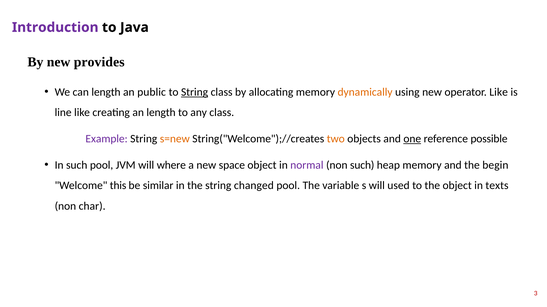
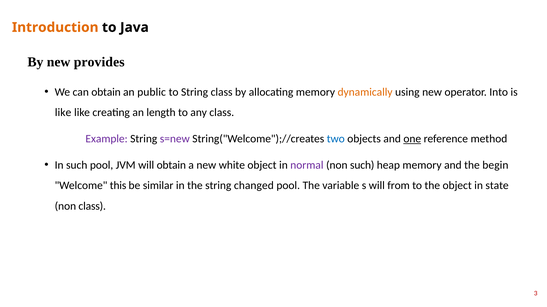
Introduction colour: purple -> orange (55, 27)
can length: length -> obtain (106, 92)
String underline: present -> none (195, 92)
operator Like: Like -> Into (499, 92)
line: line -> like (63, 113)
s=new colour: orange -> purple (175, 139)
two colour: orange -> blue (336, 139)
possible: possible -> method (489, 139)
will where: where -> obtain (171, 165)
space: space -> white (232, 165)
used: used -> from (399, 186)
texts: texts -> state (497, 186)
non char: char -> class (92, 206)
